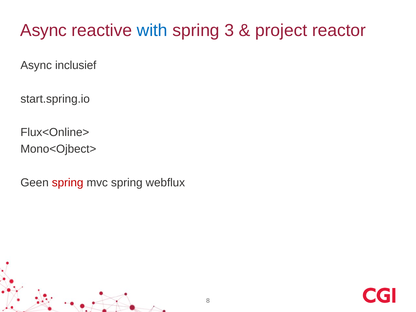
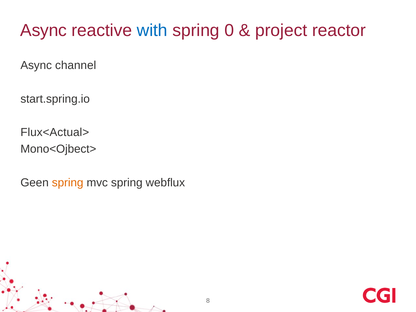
3: 3 -> 0 (229, 31)
inclusief: inclusief -> channel (76, 65)
Flux<Online>: Flux<Online> -> Flux<Actual> (55, 132)
spring colour: red -> orange (68, 183)
